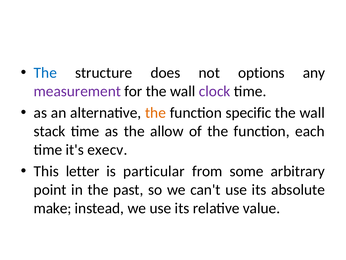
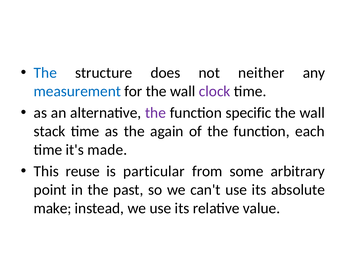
options: options -> neither (261, 73)
measurement colour: purple -> blue (77, 91)
the colour: orange -> purple (156, 113)
allow: allow -> again (167, 131)
execv: execv -> made (107, 149)
letter: letter -> reuse (83, 171)
